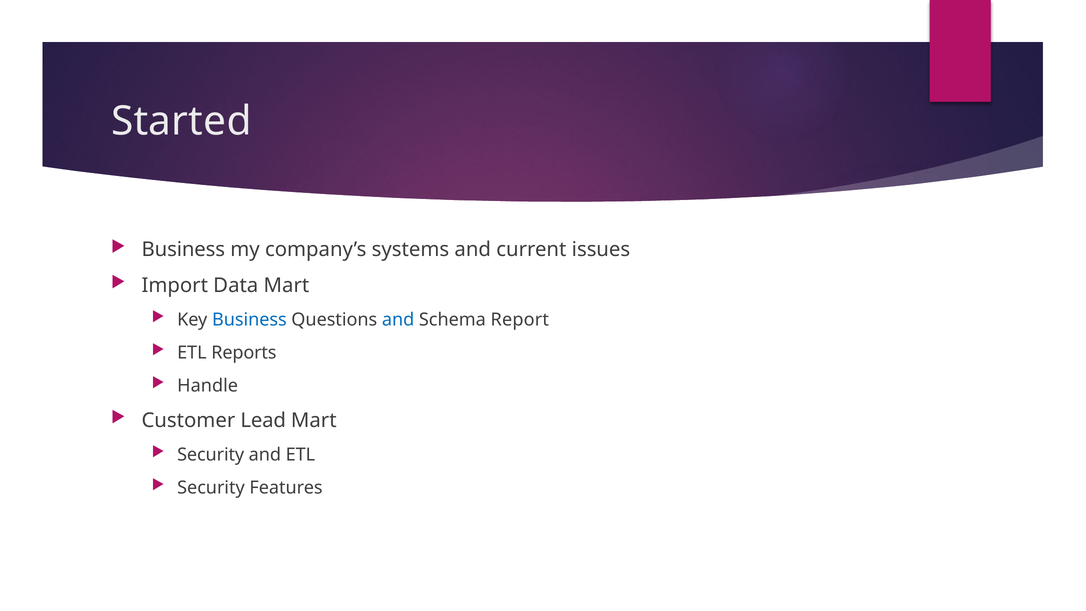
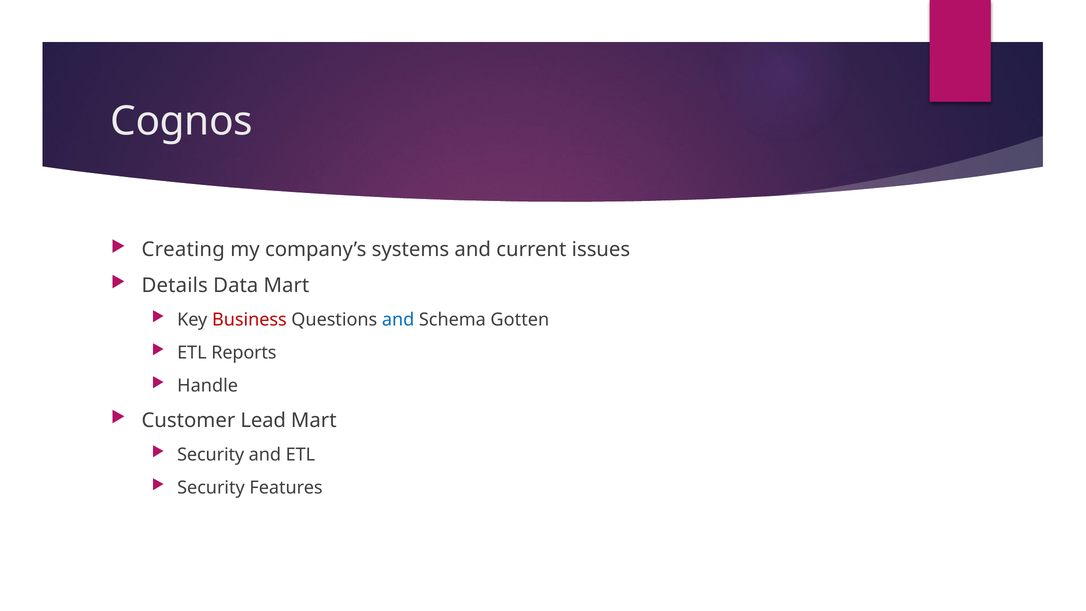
Started: Started -> Cognos (182, 121)
Business: Business -> Creating (183, 250)
Import: Import -> Details (175, 285)
Business colour: blue -> red (249, 320)
Report: Report -> Gotten (520, 320)
